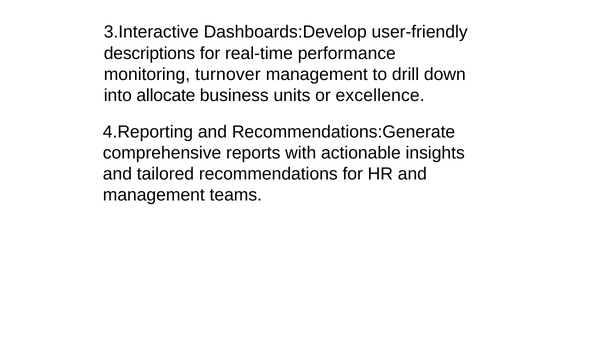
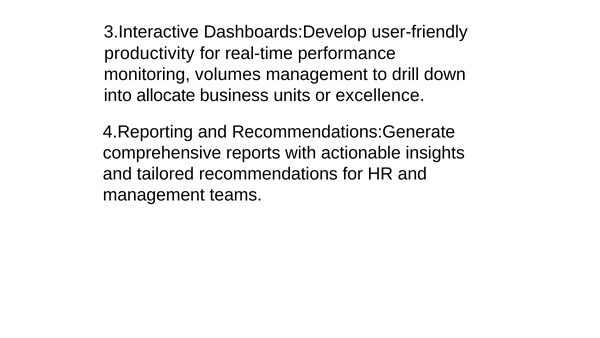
descriptions: descriptions -> productivity (149, 53)
turnover: turnover -> volumes (228, 74)
